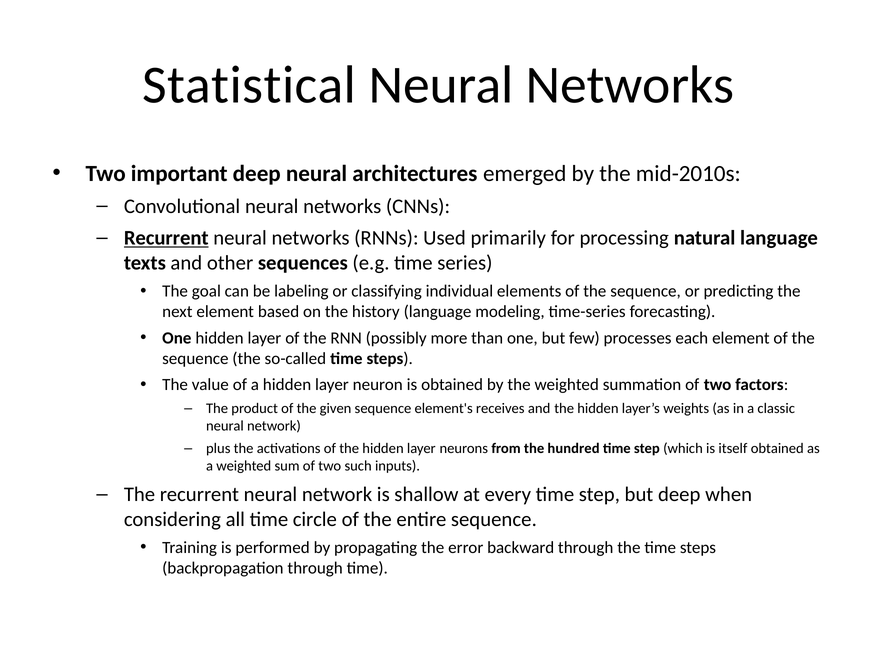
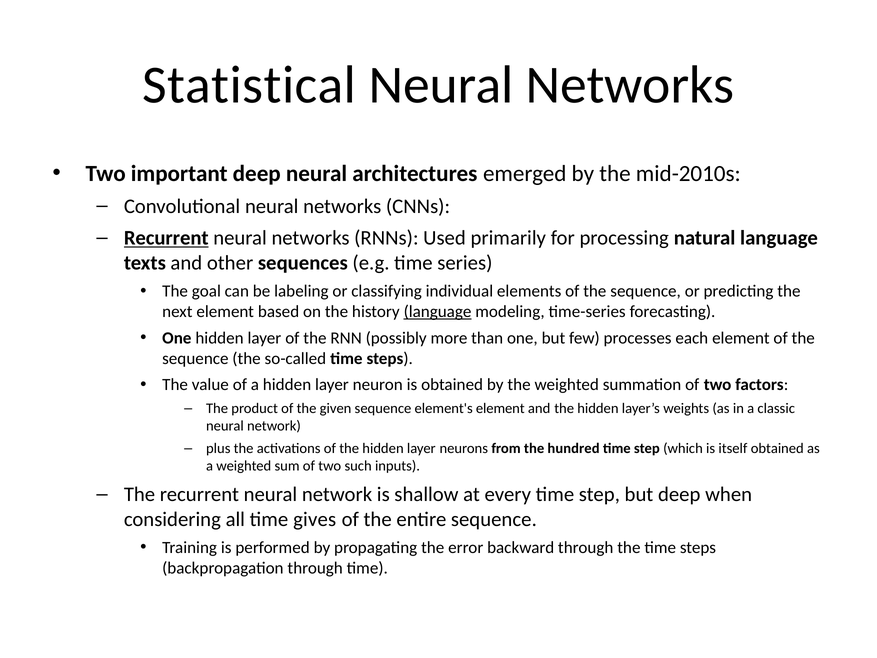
language underline: none -> present (438, 312)
element's receives: receives -> element (500, 408)
circle: circle -> gives (315, 519)
